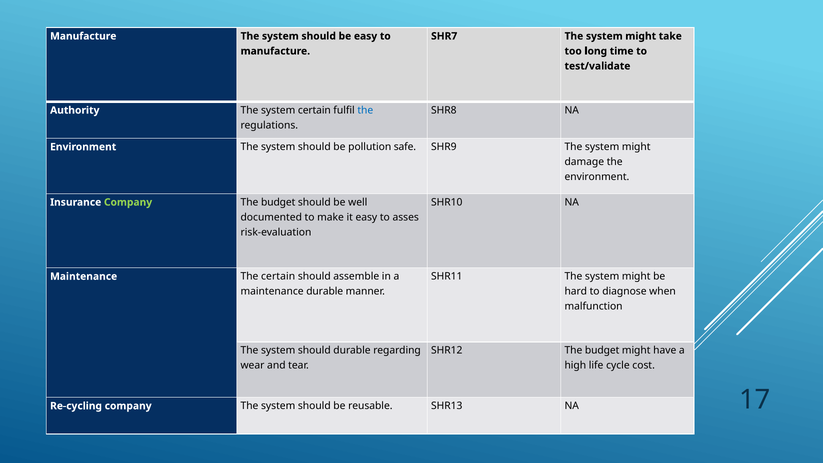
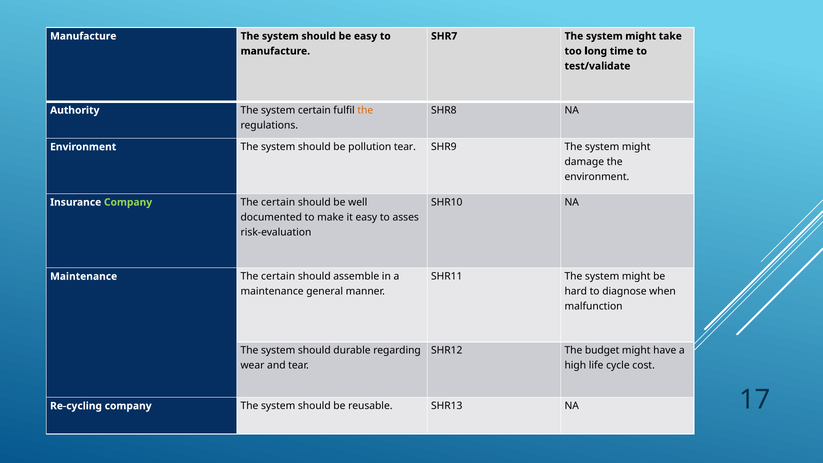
the colour: blue -> orange (365, 110)
pollution safe: safe -> tear (405, 147)
budget: budget -> certain (278, 202)
maintenance durable: durable -> general (325, 291)
